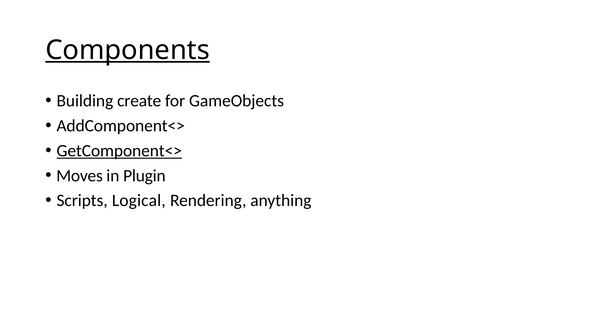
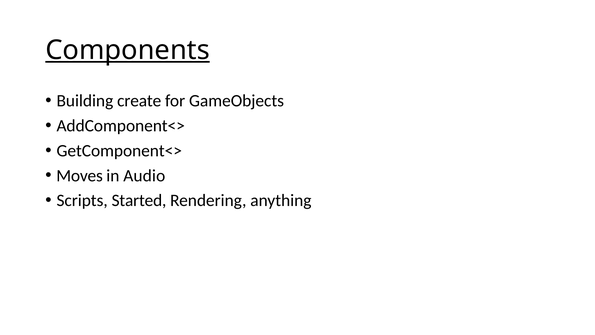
GetComponent<> underline: present -> none (119, 150)
Plugin: Plugin -> Audio (144, 175)
Logical: Logical -> Started (139, 200)
